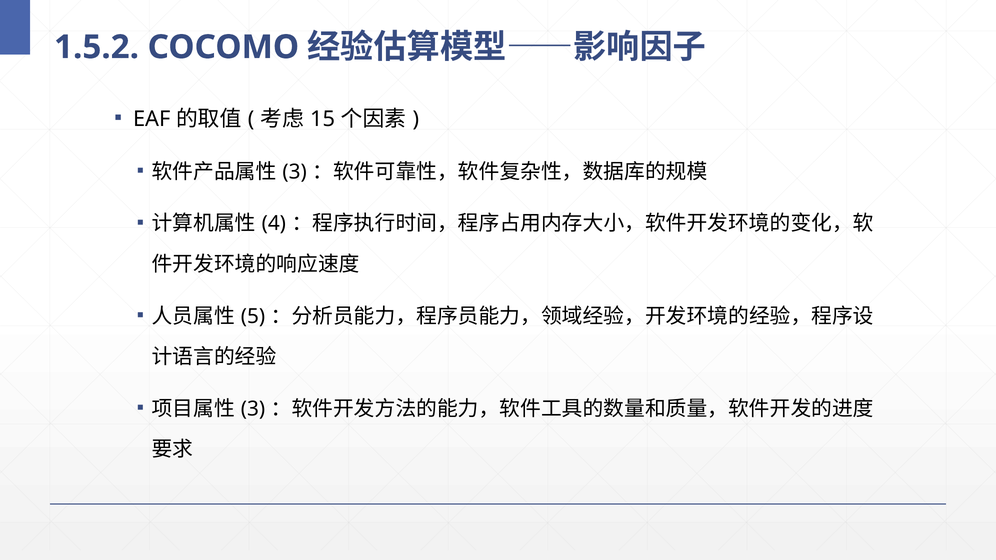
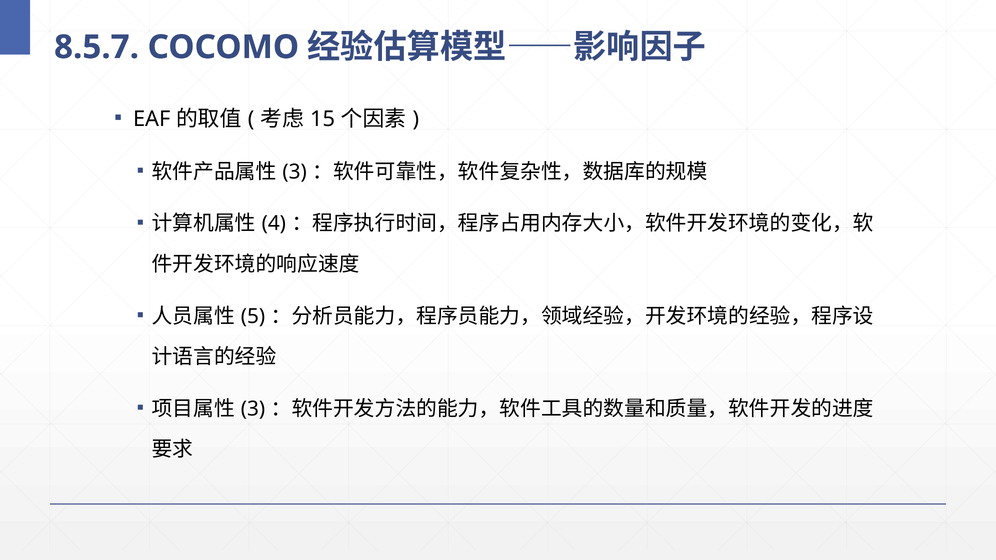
1.5.2: 1.5.2 -> 8.5.7 (97, 47)
